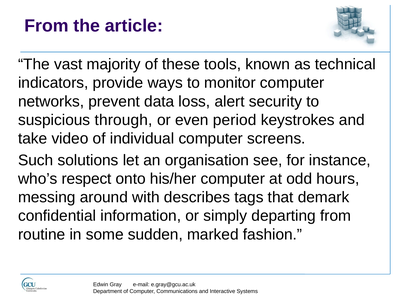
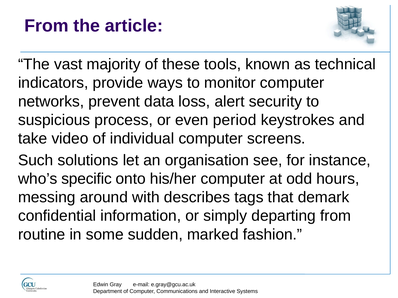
through: through -> process (124, 120)
respect: respect -> specific (87, 179)
